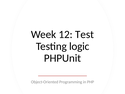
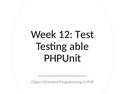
logic: logic -> able (79, 46)
